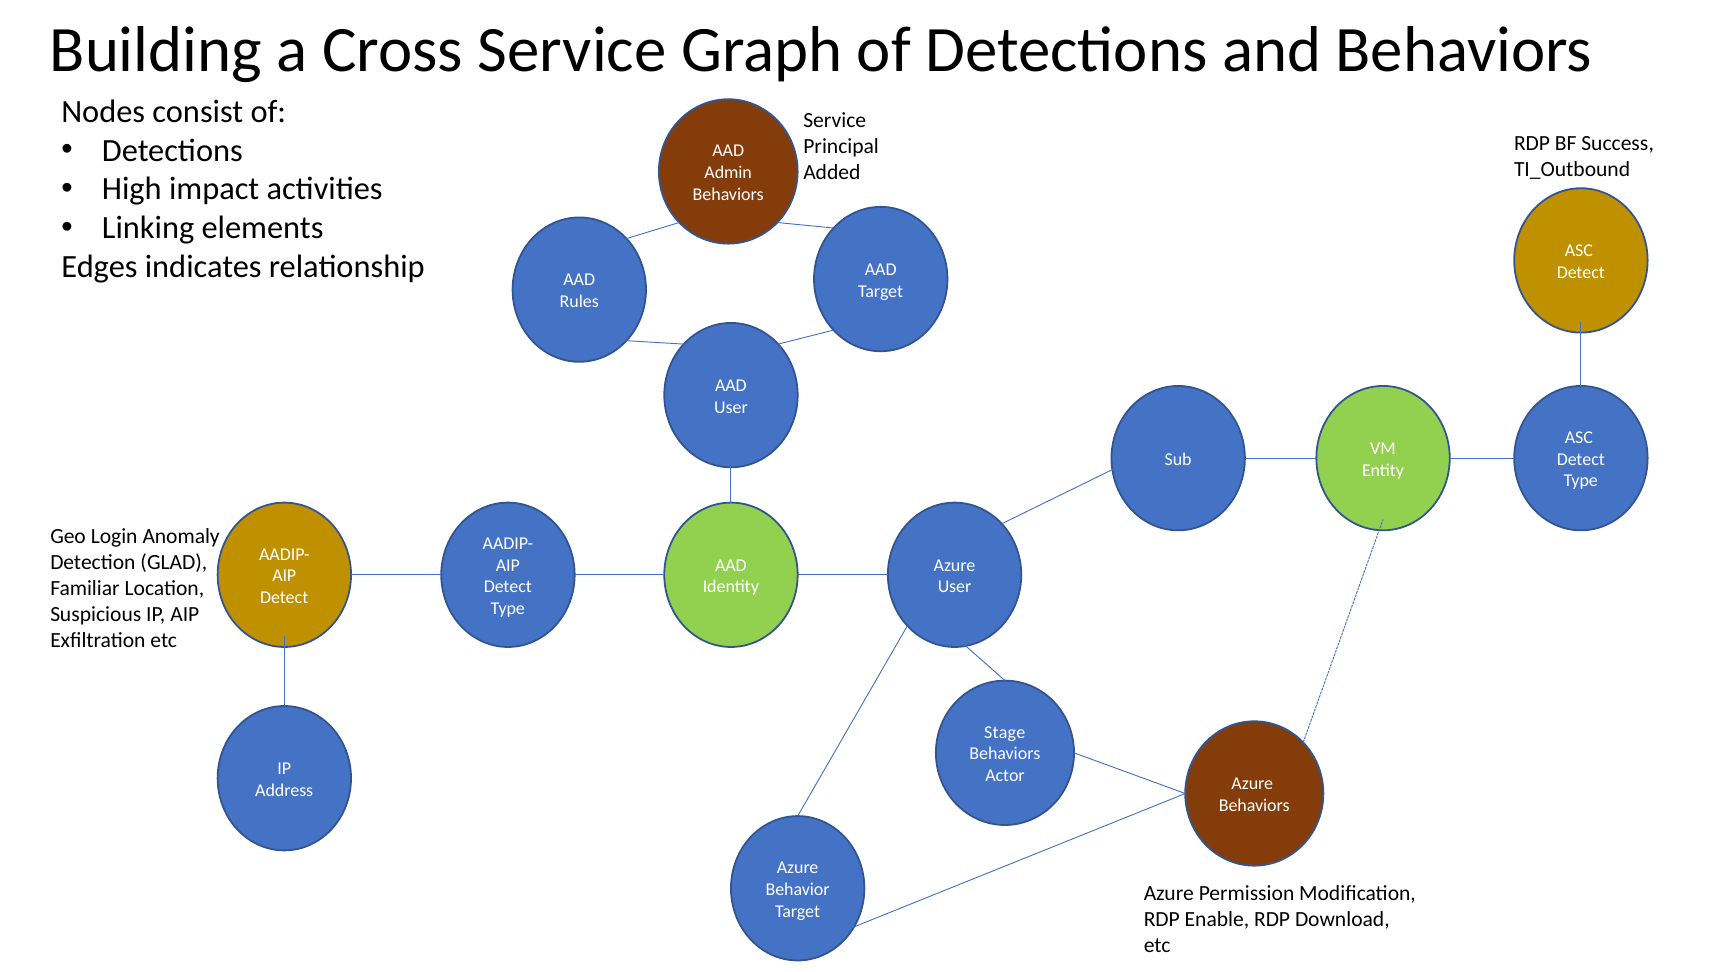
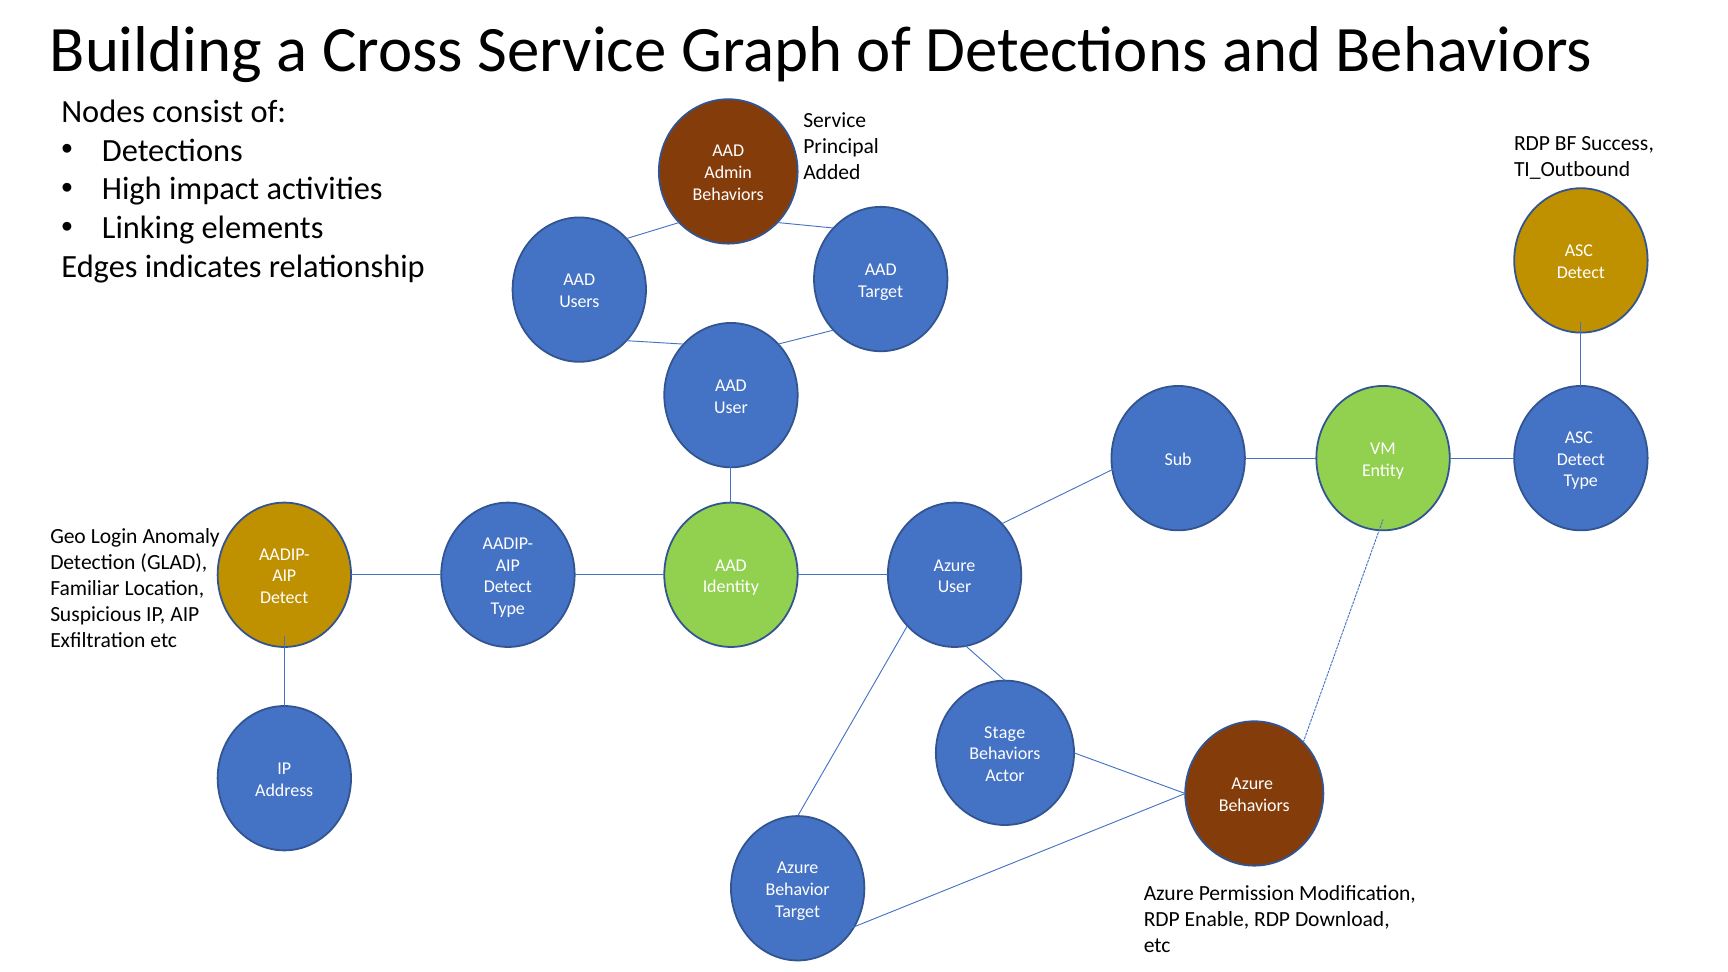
Rules: Rules -> Users (579, 302)
